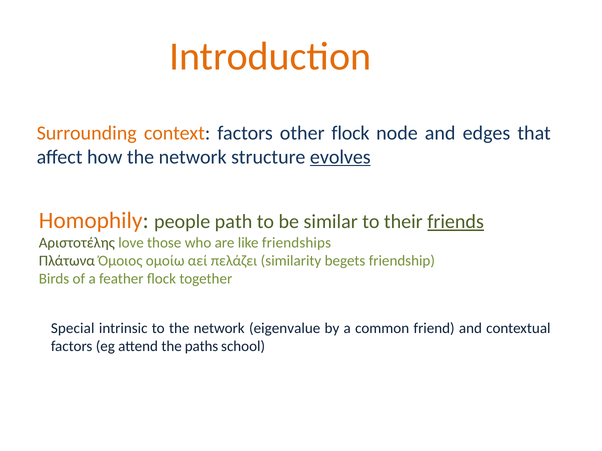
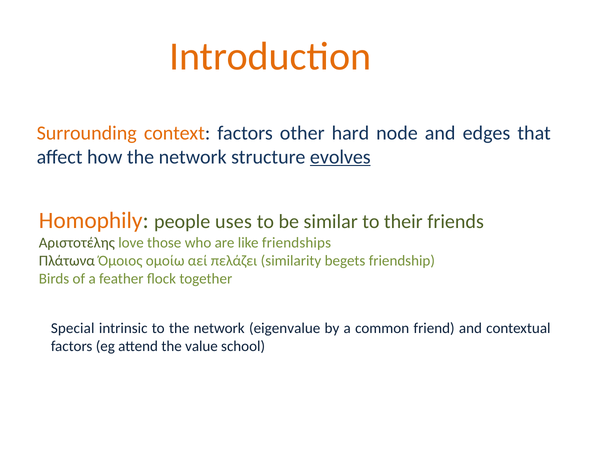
other flock: flock -> hard (350, 133)
path: path -> uses (233, 222)
friends underline: present -> none (456, 222)
paths: paths -> value (201, 347)
